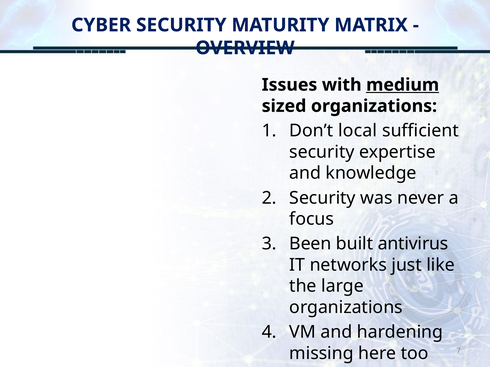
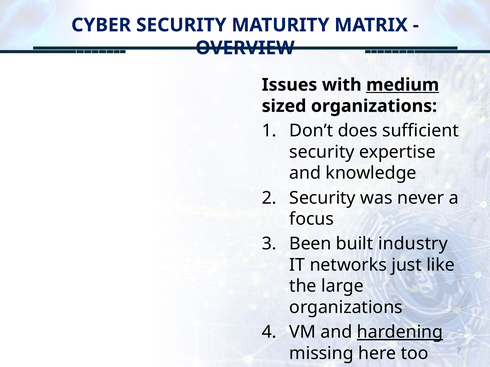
local: local -> does (358, 131)
antivirus: antivirus -> industry (413, 244)
hardening underline: none -> present (400, 333)
